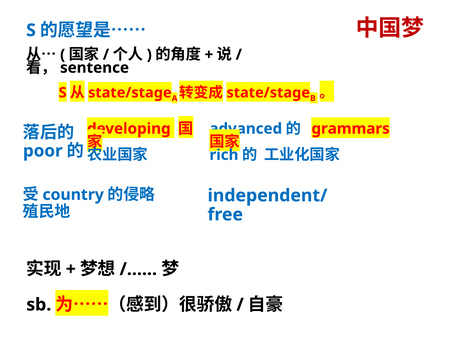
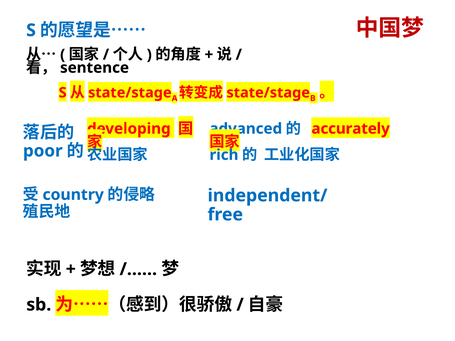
grammars: grammars -> accurately (351, 129)
